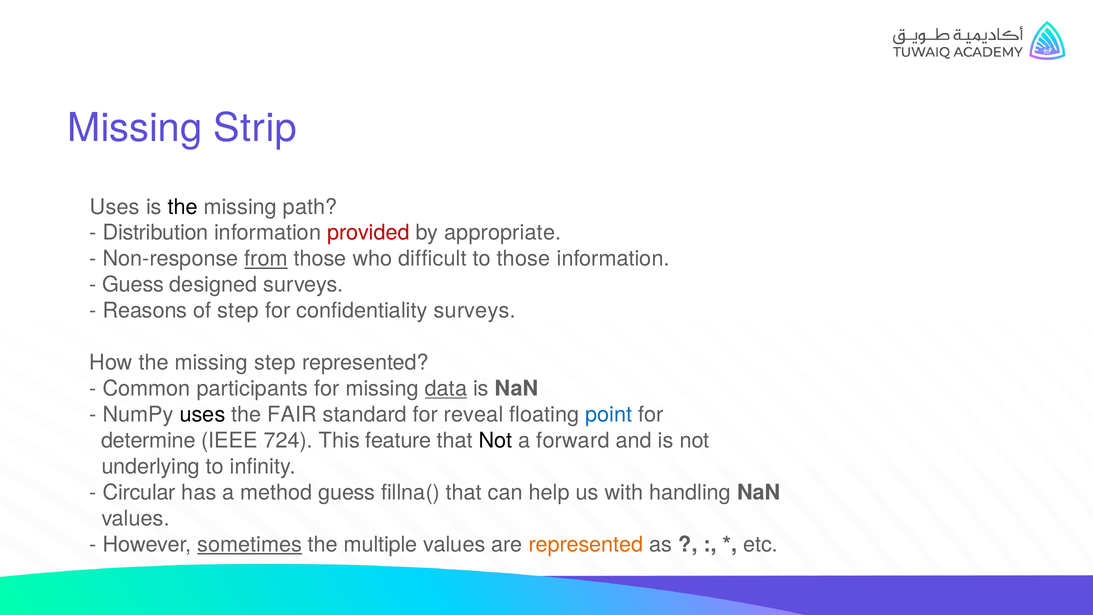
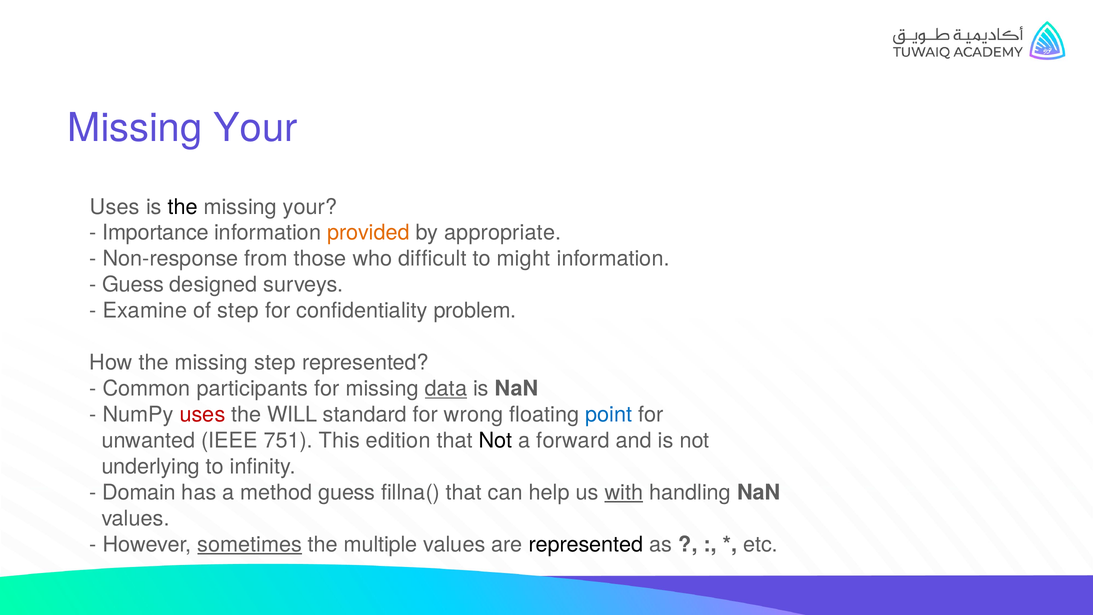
Strip: Strip -> Your (255, 128)
path: path -> your (310, 207)
Distribution: Distribution -> Importance (156, 233)
provided colour: red -> orange (368, 233)
from underline: present -> none (266, 259)
to those: those -> might (524, 259)
Reasons: Reasons -> Examine (145, 311)
confidentiality surveys: surveys -> problem (475, 311)
uses colour: black -> red (202, 415)
FAIR: FAIR -> WILL (292, 415)
reveal: reveal -> wrong (474, 415)
determine: determine -> unwanted (148, 440)
724: 724 -> 751 (288, 440)
feature: feature -> edition (398, 440)
Circular: Circular -> Domain (139, 492)
with underline: none -> present (624, 492)
represented colour: orange -> black (586, 544)
